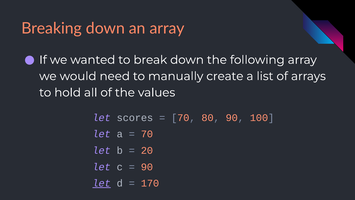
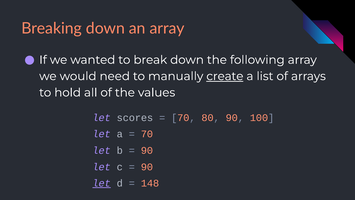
create underline: none -> present (225, 76)
20: 20 -> 90 (147, 150)
170: 170 -> 148 (150, 183)
